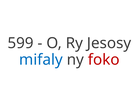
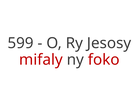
mifaly colour: blue -> red (41, 60)
